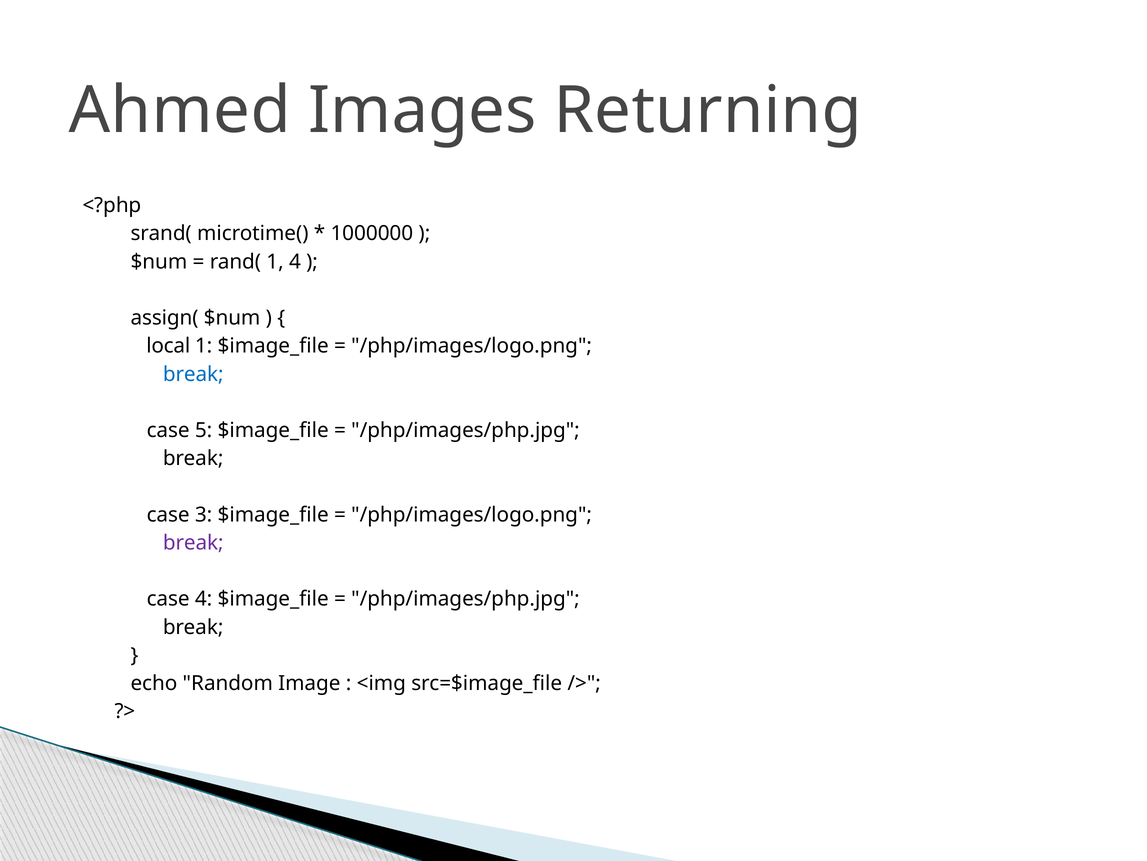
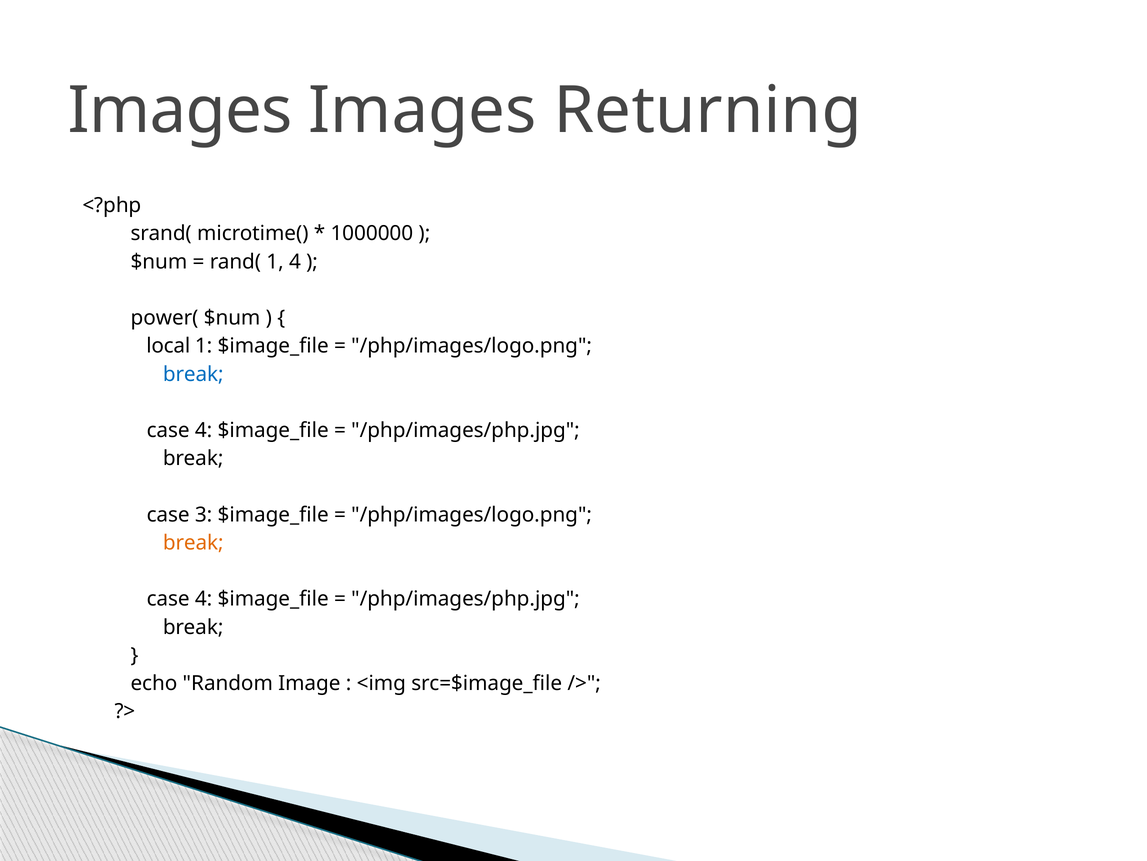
Ahmed: Ahmed -> Images (180, 111)
assign(: assign( -> power( (165, 318)
5: 5 -> 4 (204, 430)
break colour: purple -> orange (193, 542)
